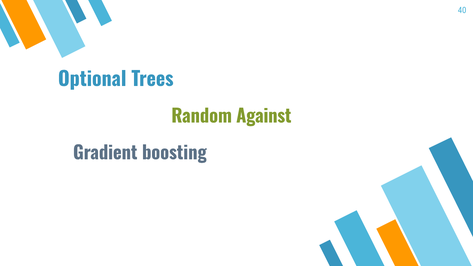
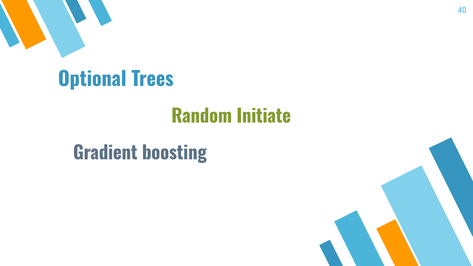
Against: Against -> Initiate (264, 116)
